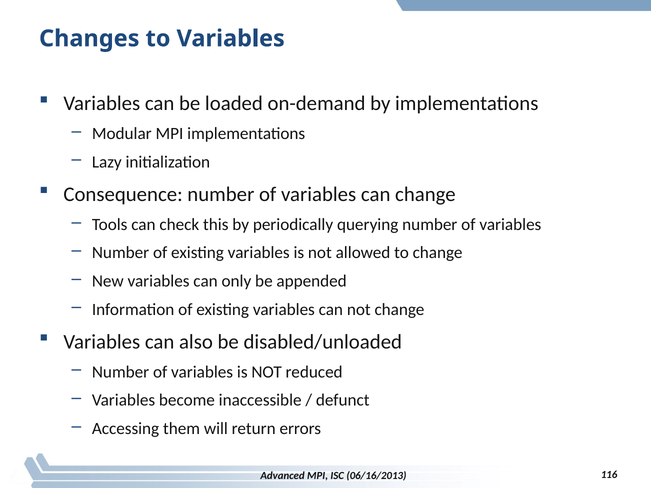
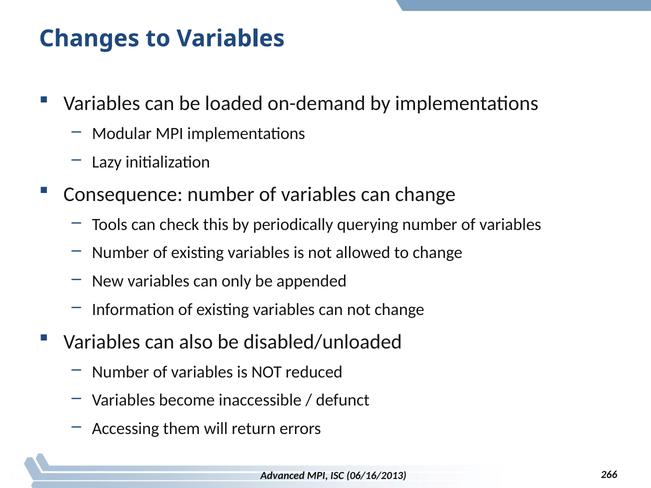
116: 116 -> 266 (609, 475)
